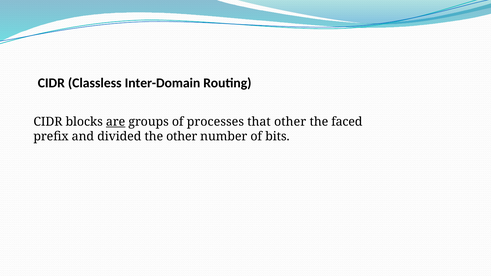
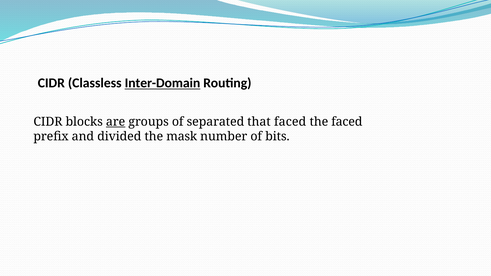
Inter-Domain underline: none -> present (162, 83)
processes: processes -> separated (215, 122)
that other: other -> faced (290, 122)
the other: other -> mask (182, 137)
